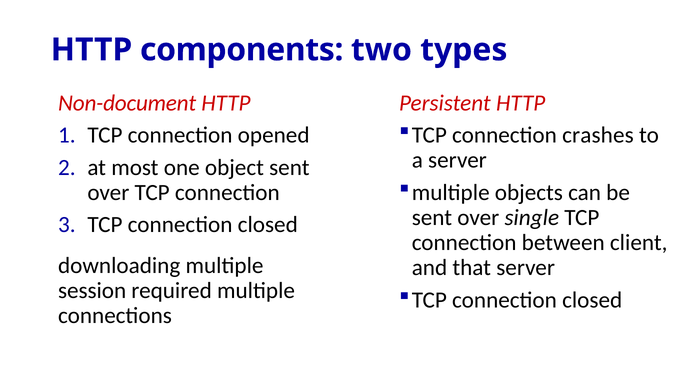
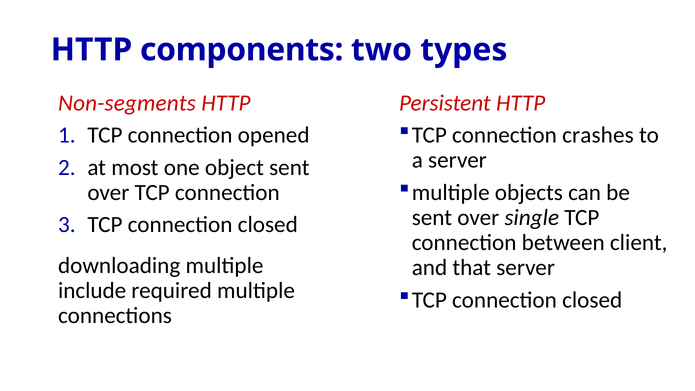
Non-document: Non-document -> Non-segments (127, 103)
session: session -> include (92, 291)
